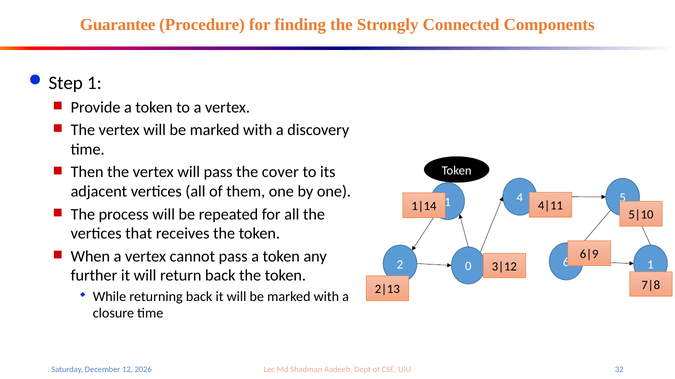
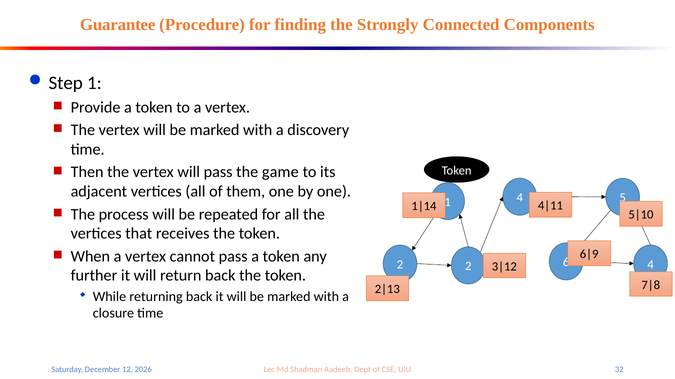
cover: cover -> game (280, 172)
1: 1 -> 4 (650, 265)
2 0: 0 -> 2 (468, 267)
